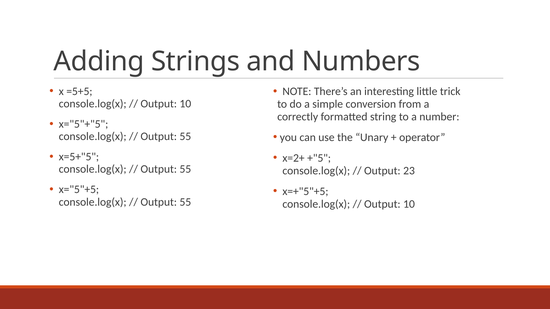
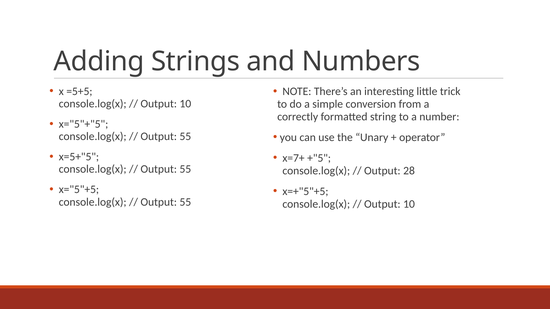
x=2+: x=2+ -> x=7+ (294, 158)
23: 23 -> 28 (409, 171)
